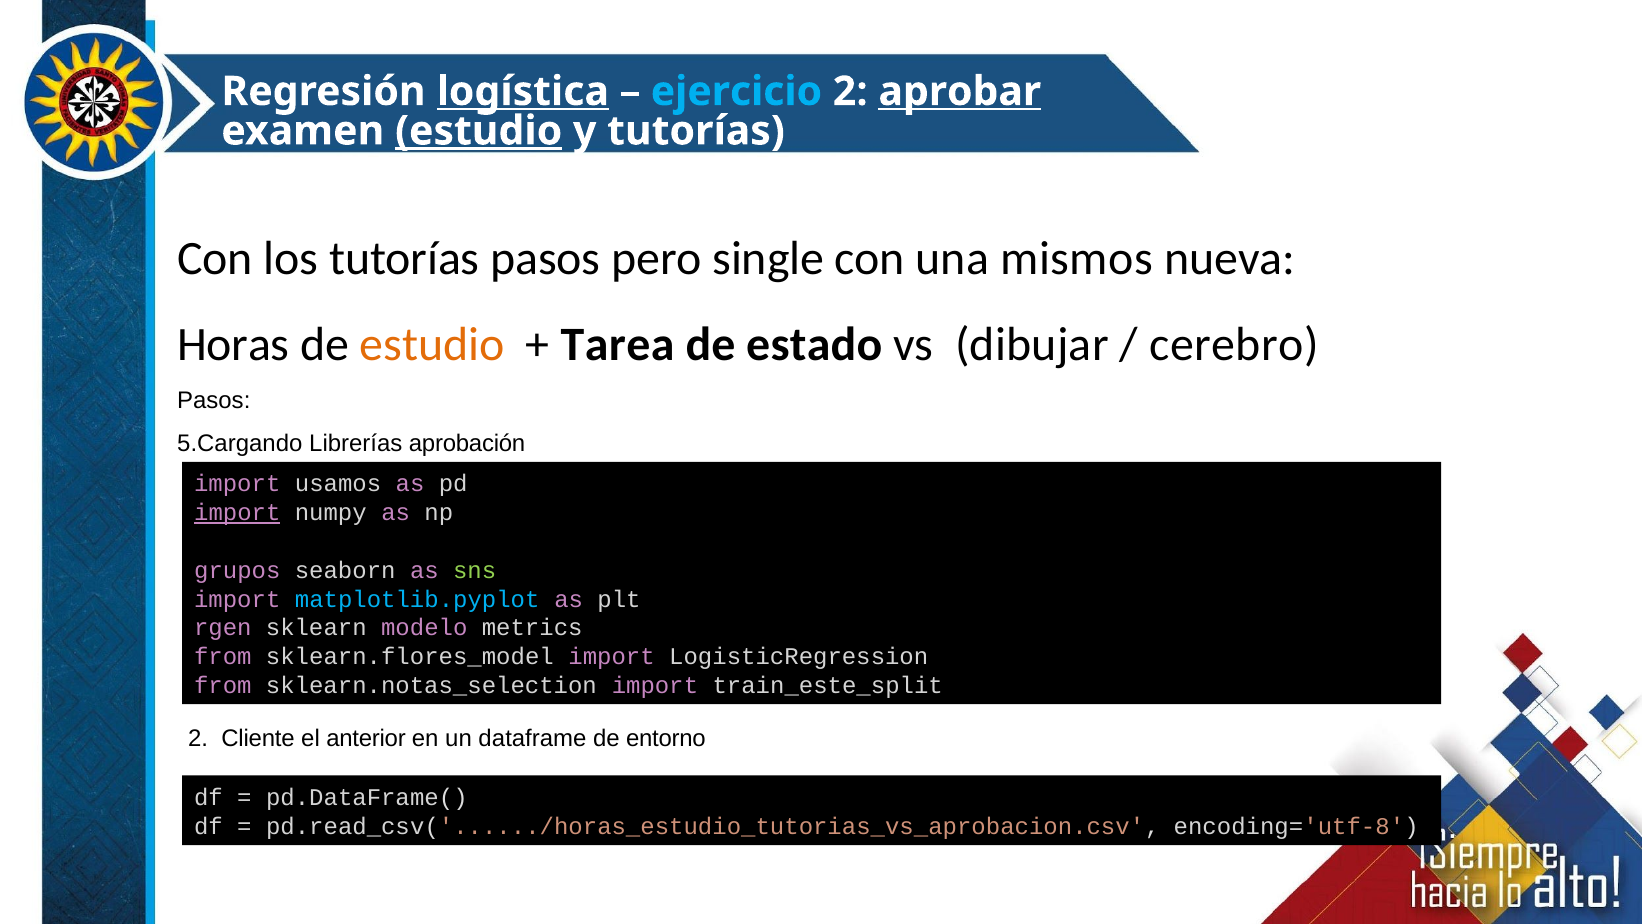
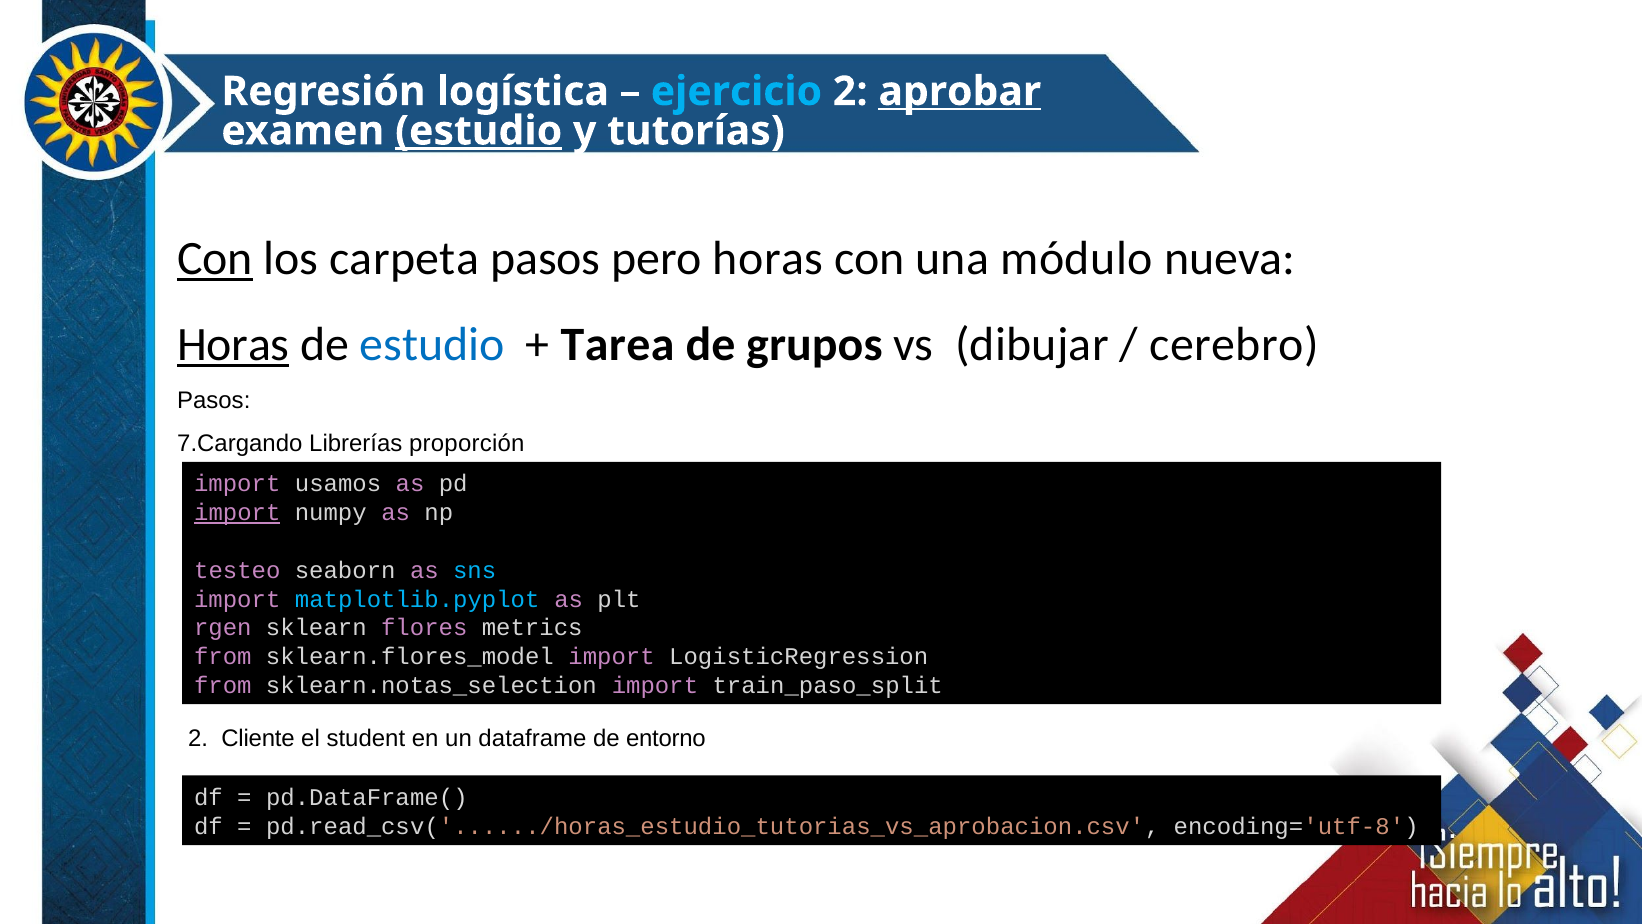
logística underline: present -> none (523, 91)
Con underline: none -> present (215, 259)
los tutorías: tutorías -> carpeta (404, 259)
pero single: single -> horas (768, 259)
mismos: mismos -> módulo (1077, 259)
Horas underline: none -> present (233, 345)
estudio colour: orange -> blue (432, 345)
estado: estado -> grupos (814, 345)
5.Cargando: 5.Cargando -> 7.Cargando (240, 444)
aprobación: aprobación -> proporción (467, 444)
grupos: grupos -> testeo (237, 570)
sns colour: light green -> light blue (475, 570)
modelo: modelo -> flores (424, 628)
train_este_split: train_este_split -> train_paso_split (828, 685)
anterior: anterior -> student (366, 738)
